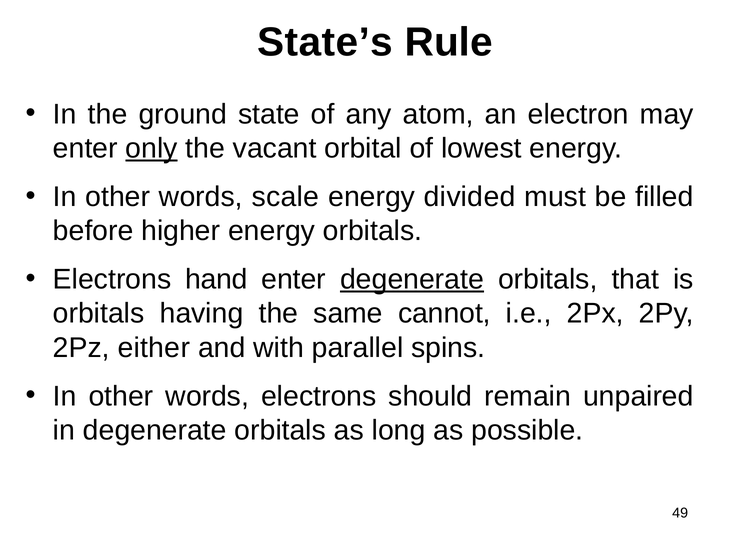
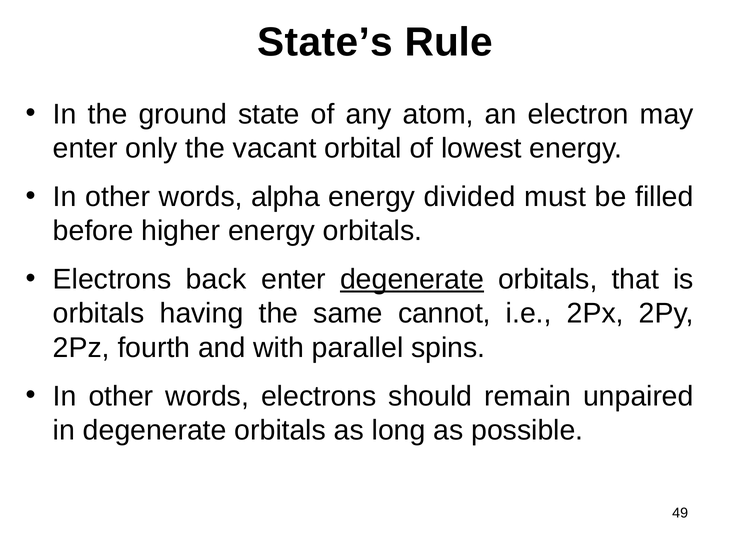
only underline: present -> none (152, 148)
scale: scale -> alpha (286, 197)
hand: hand -> back (216, 279)
either: either -> fourth (154, 348)
